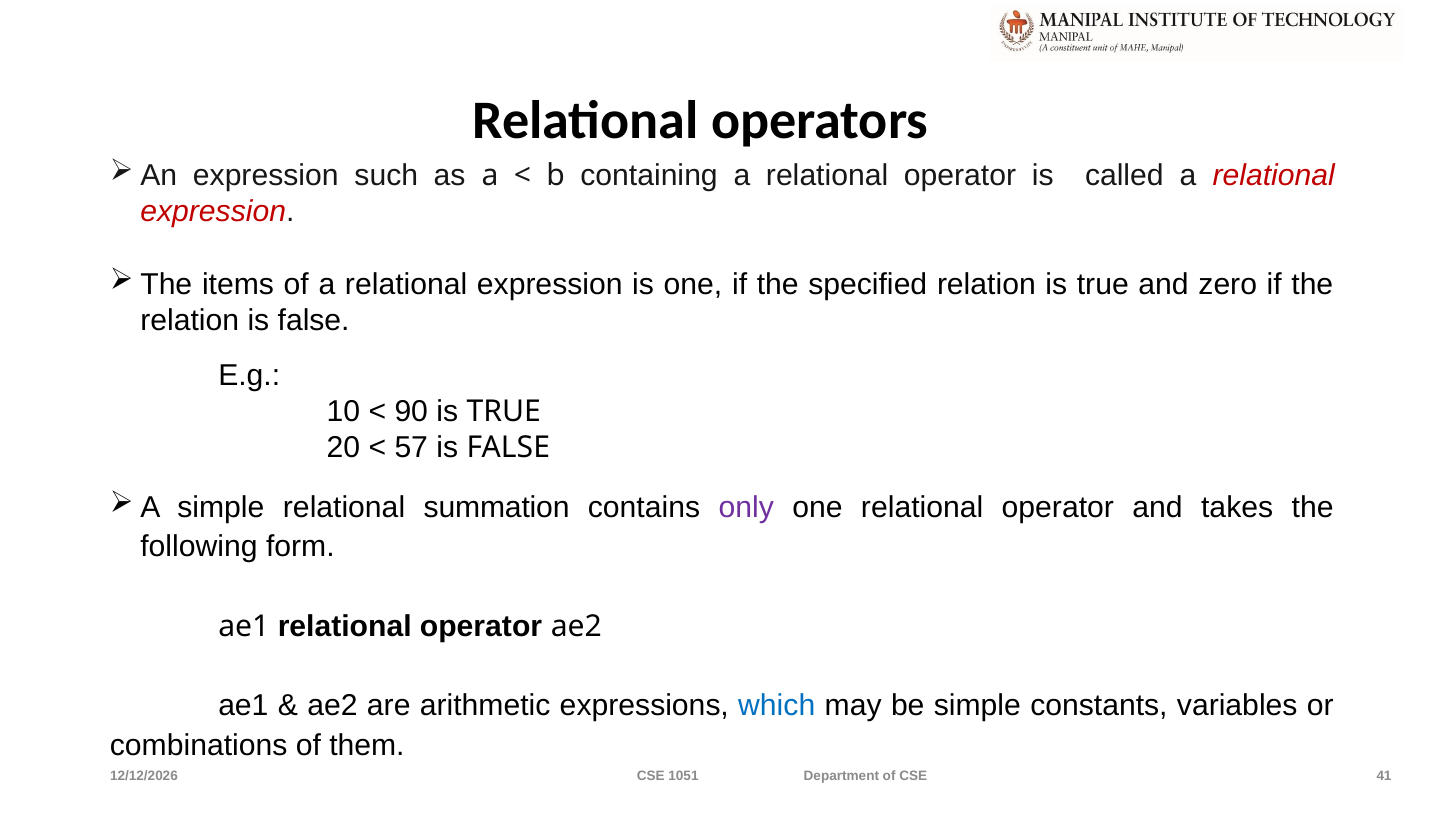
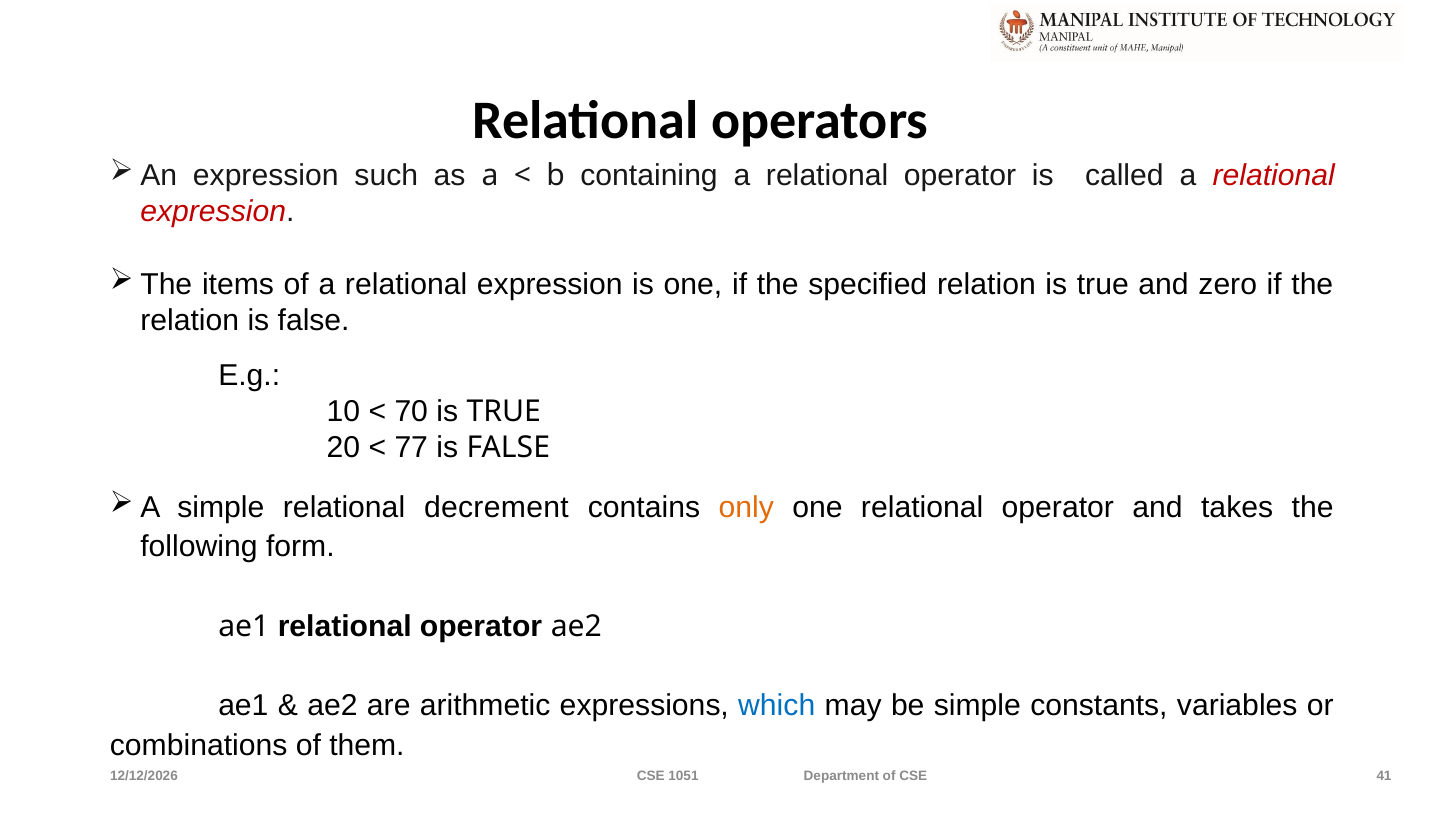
90: 90 -> 70 (411, 411)
57: 57 -> 77 (411, 448)
summation: summation -> decrement (496, 507)
only colour: purple -> orange (746, 507)
